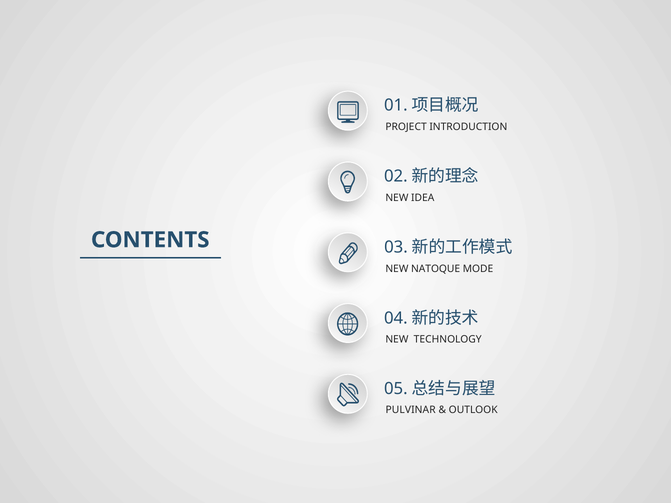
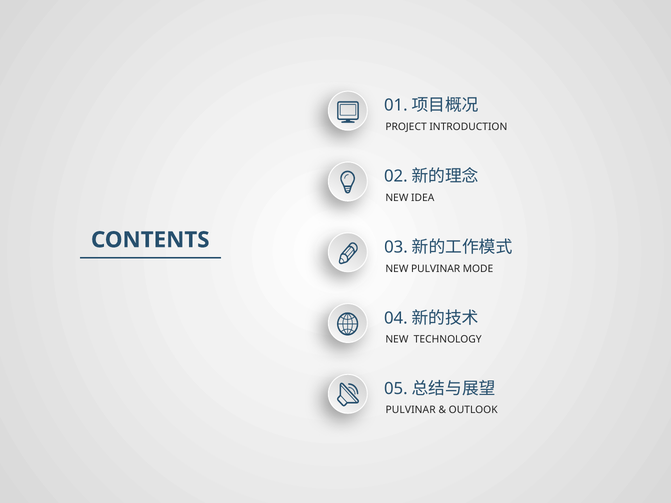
NEW NATOQUE: NATOQUE -> PULVINAR (436, 269)
